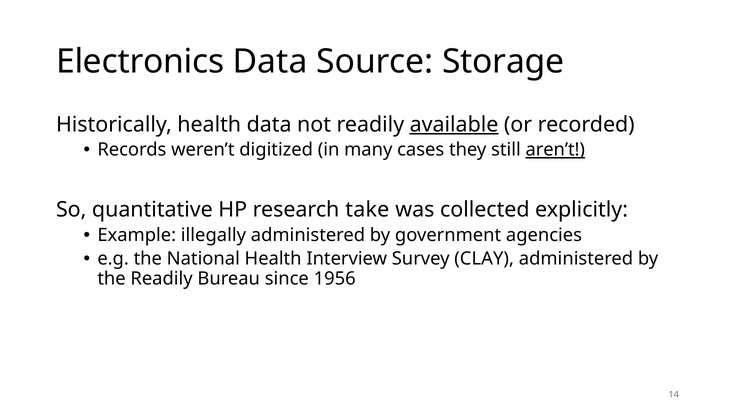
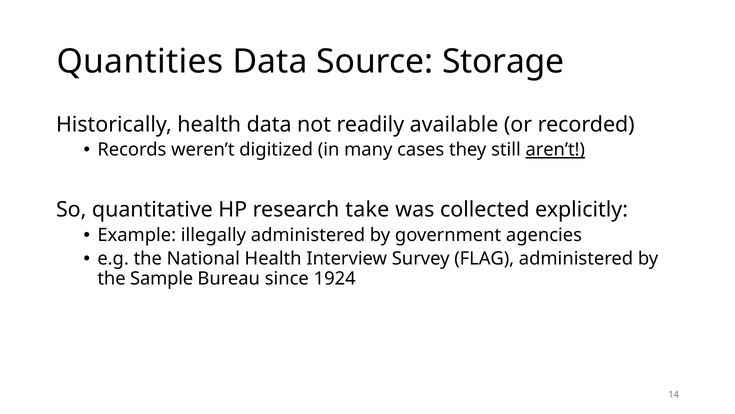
Electronics: Electronics -> Quantities (140, 62)
available underline: present -> none (454, 124)
CLAY: CLAY -> FLAG (484, 259)
the Readily: Readily -> Sample (162, 278)
1956: 1956 -> 1924 (335, 278)
